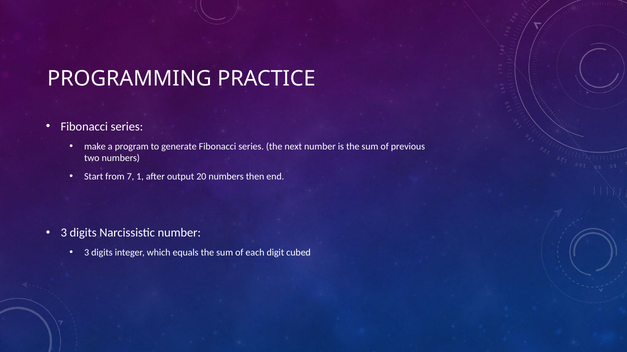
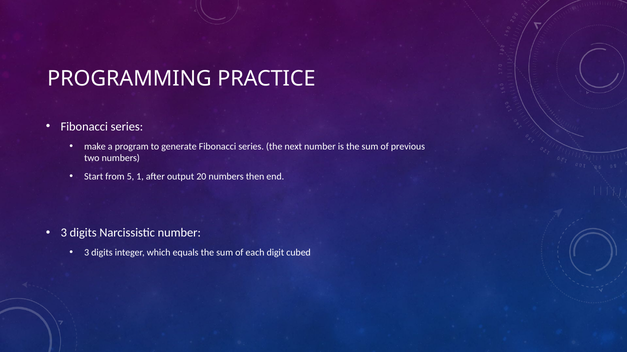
7: 7 -> 5 (130, 177)
